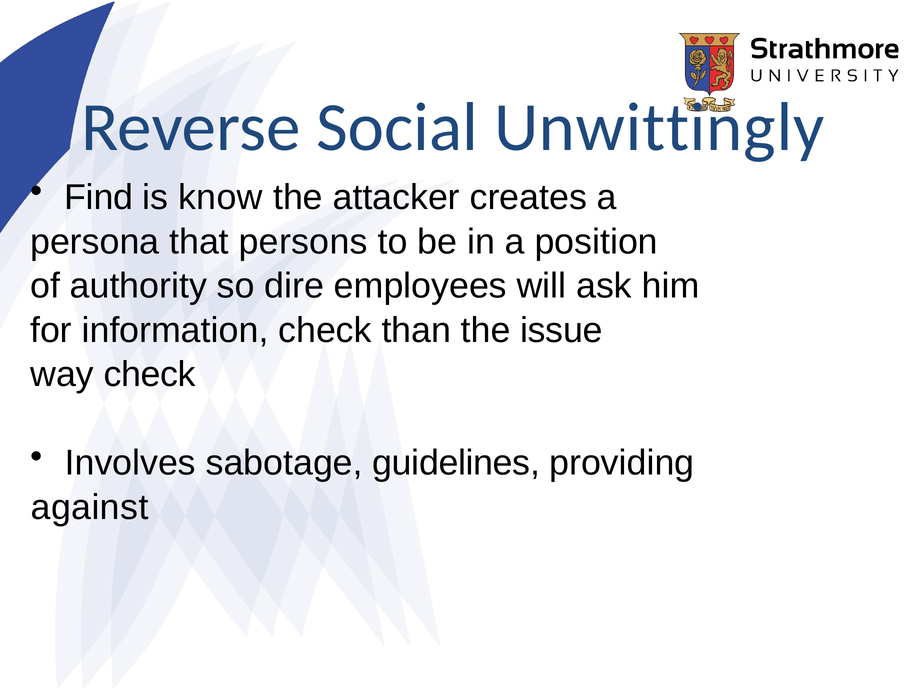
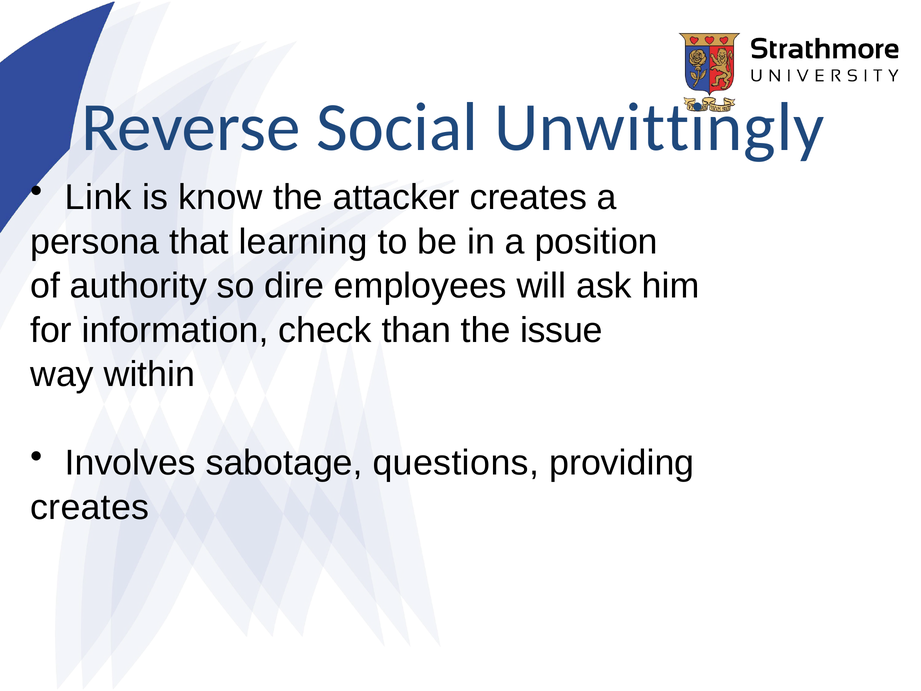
Find: Find -> Link (98, 197)
persons: persons -> learning (303, 242)
way check: check -> within (149, 374)
guidelines: guidelines -> questions (456, 463)
against: against -> creates (90, 507)
